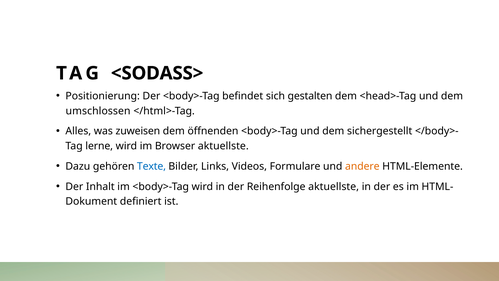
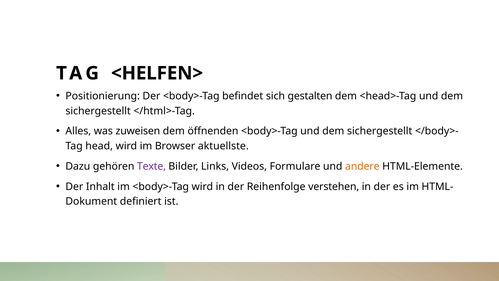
<SODASS>: <SODASS> -> <HELFEN> (157, 73)
umschlossen: umschlossen -> sichergestellt (98, 111)
lerne: lerne -> head (99, 146)
Texte colour: blue -> purple (152, 166)
Reihenfolge aktuellste: aktuellste -> verstehen (334, 186)
